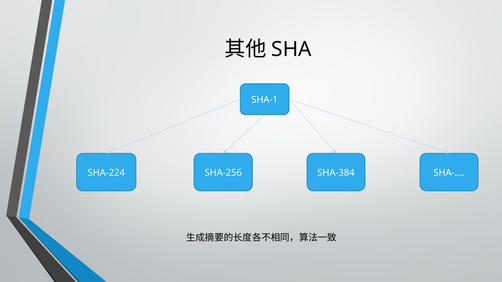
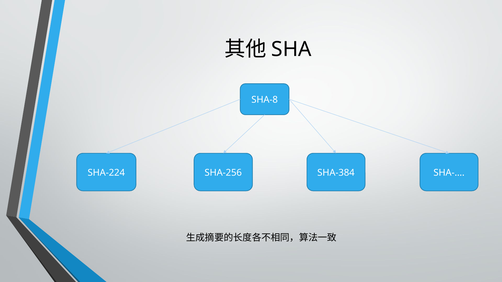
SHA-1: SHA-1 -> SHA-8 (265, 100)
